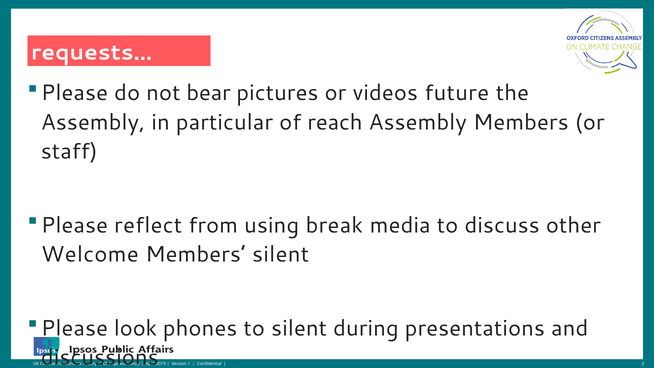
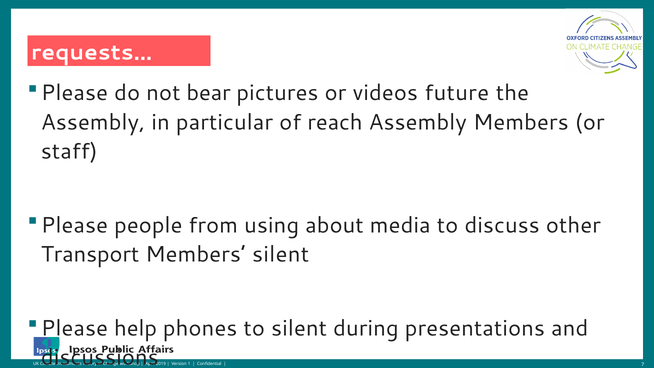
reflect: reflect -> people (148, 225)
break: break -> about (334, 225)
Welcome: Welcome -> Transport (90, 255)
look: look -> help (136, 328)
